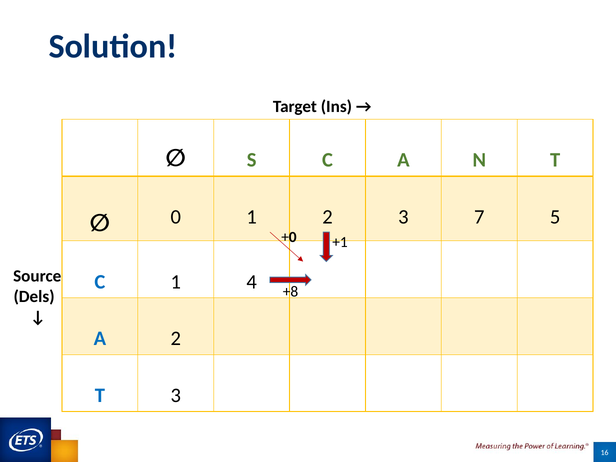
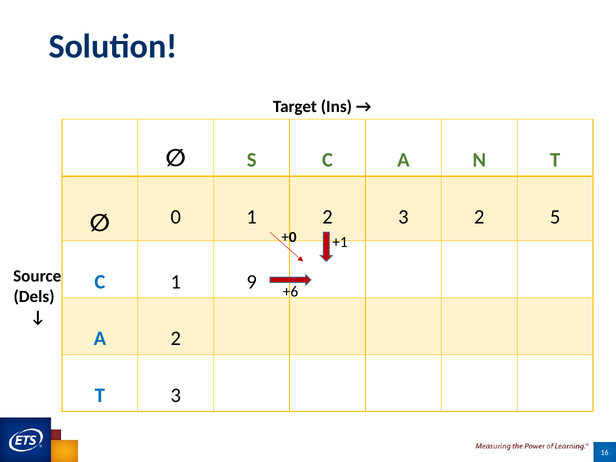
3 7: 7 -> 2 (479, 217)
4: 4 -> 9 (252, 282)
+8: +8 -> +6 (290, 292)
